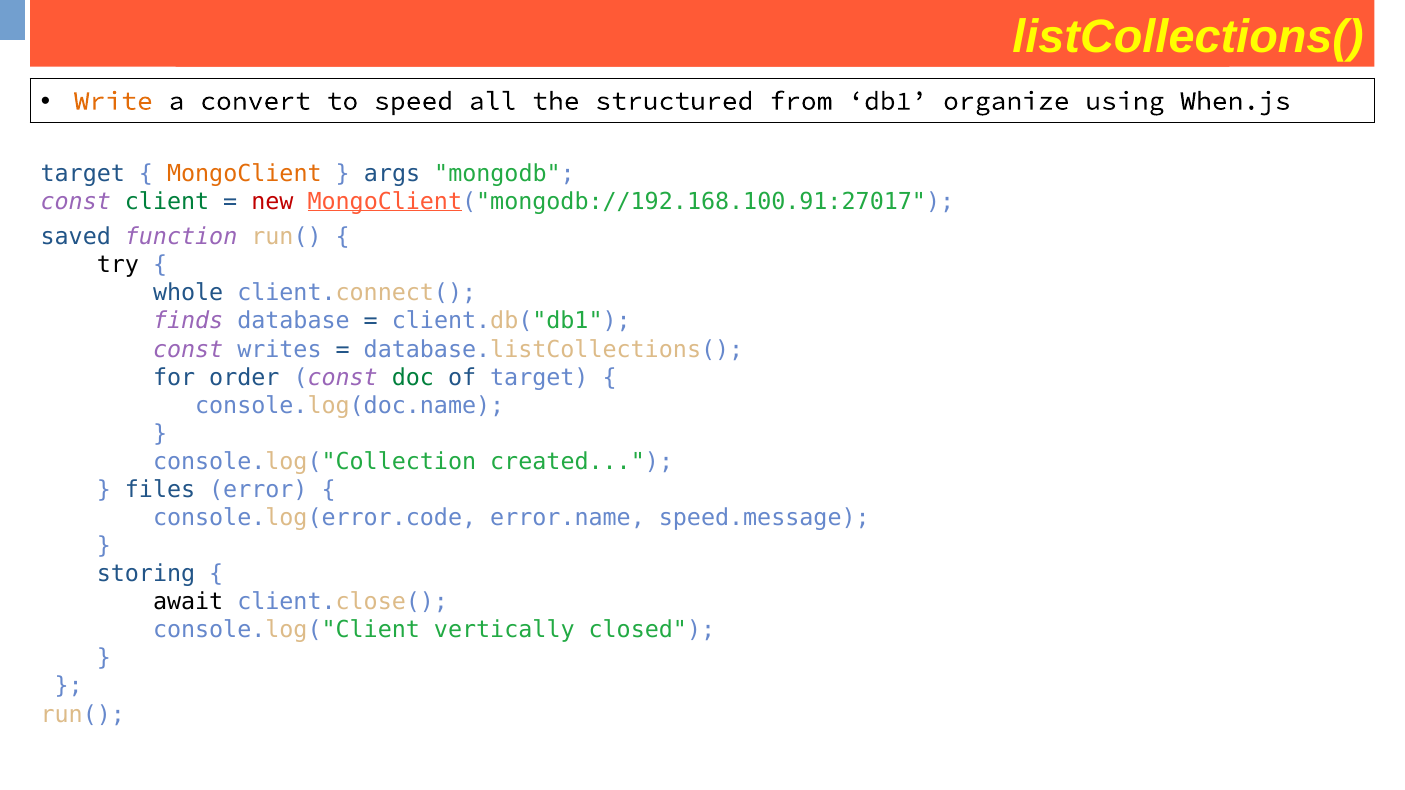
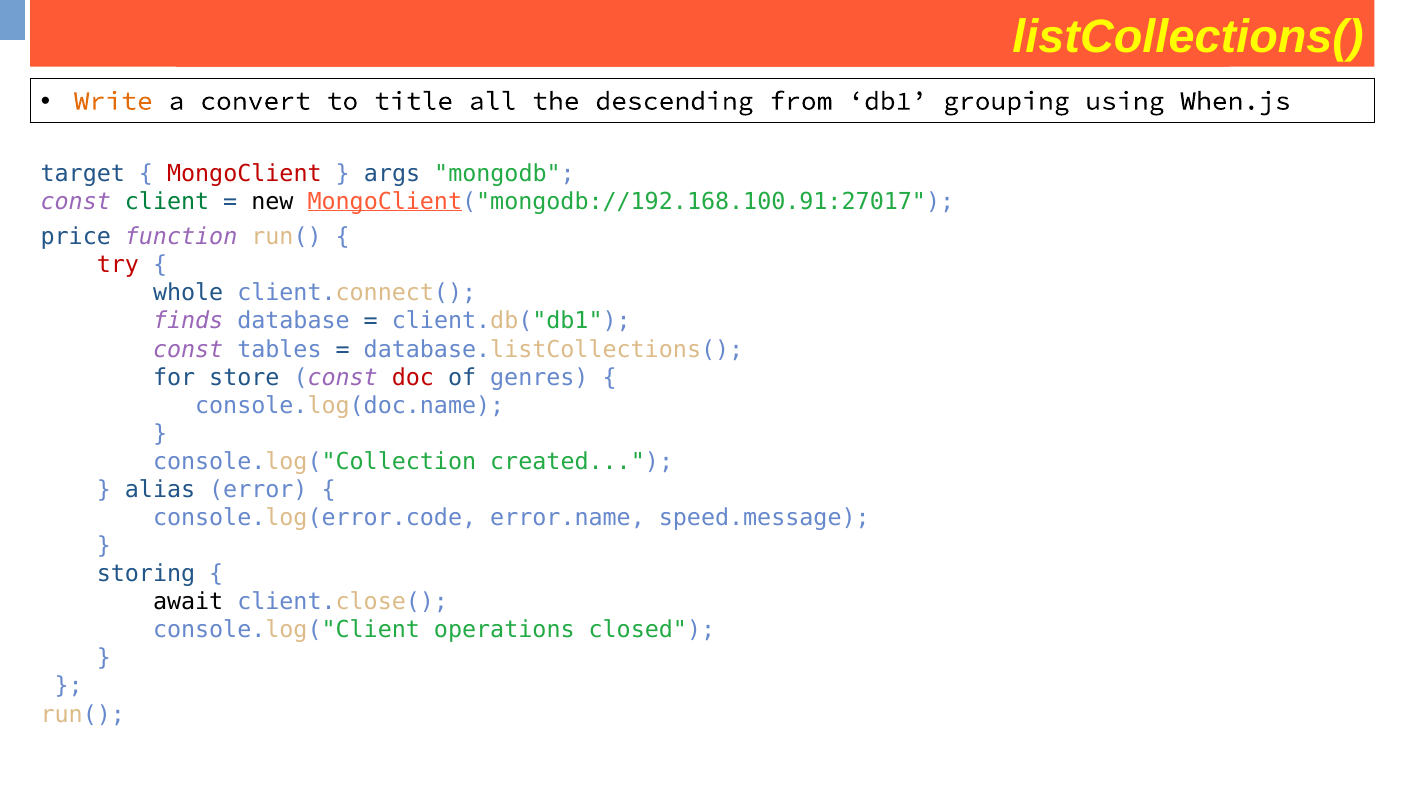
speed: speed -> title (414, 101)
structured: structured -> descending (674, 101)
organize: organize -> grouping (1006, 101)
MongoClient colour: orange -> red (244, 174)
new colour: red -> black (272, 202)
saved: saved -> price (76, 237)
try colour: black -> red (118, 265)
writes: writes -> tables (279, 349)
order: order -> store (244, 378)
doc colour: green -> red (413, 378)
of target: target -> genres (539, 378)
files: files -> alias (160, 490)
vertically: vertically -> operations (504, 630)
